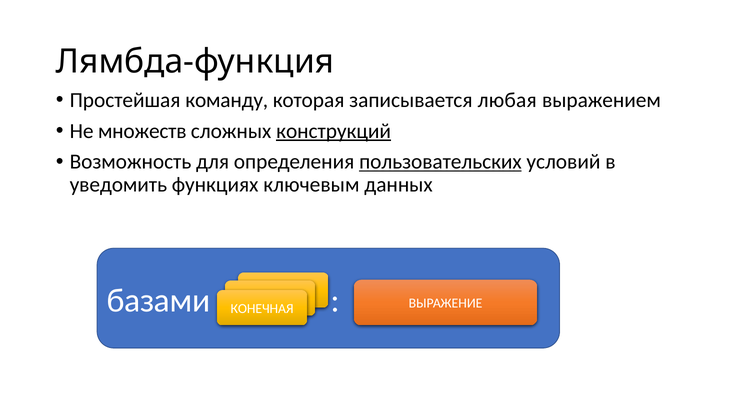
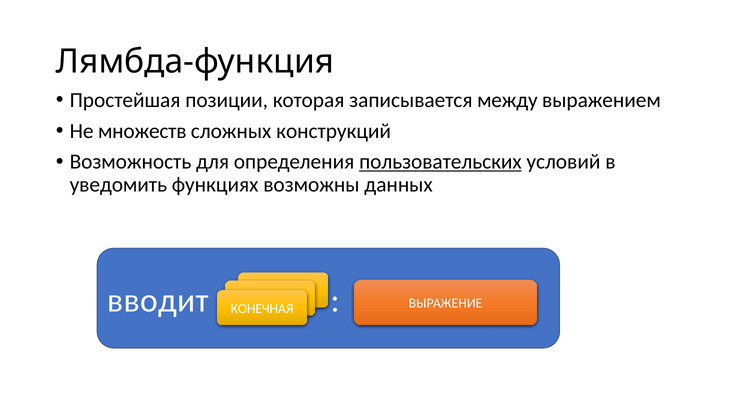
команду: команду -> позиции (227, 100)
любая: любая -> между (507, 100)
конструкций underline: present -> none (334, 131)
ключевым: ключевым -> возможны (311, 185)
базами: базами -> вводит (158, 300)
